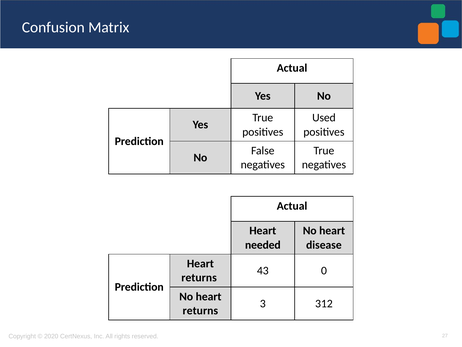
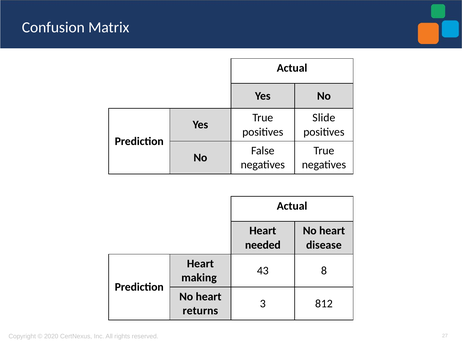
Used: Used -> Slide (324, 118)
0: 0 -> 8 (324, 270)
returns: returns -> making (199, 277)
312: 312 -> 812 (324, 303)
